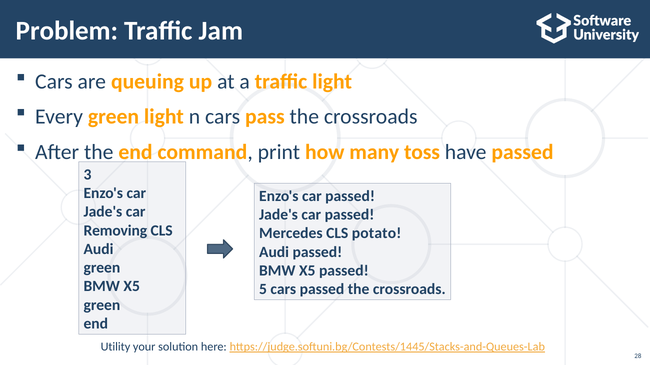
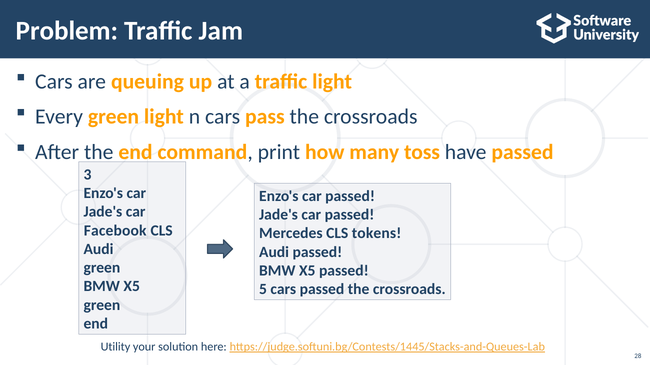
Removing: Removing -> Facebook (115, 231)
potato: potato -> tokens (377, 234)
